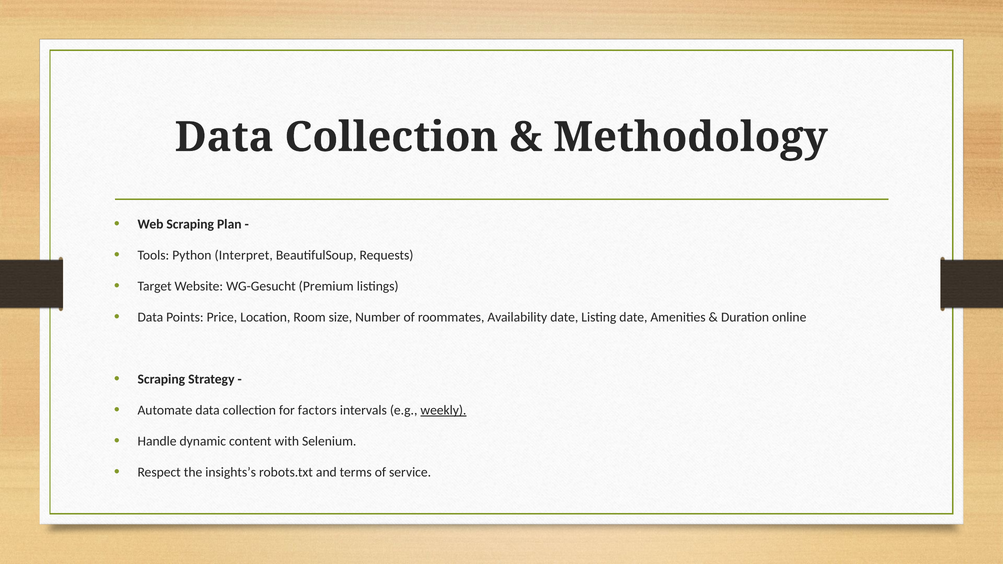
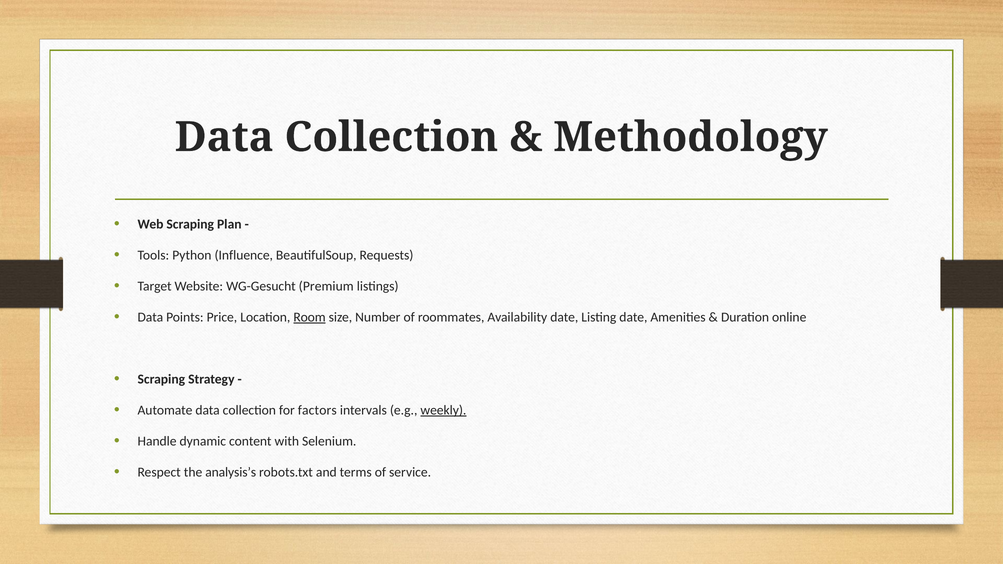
Interpret: Interpret -> Influence (244, 255)
Room underline: none -> present (310, 317)
insights’s: insights’s -> analysis’s (231, 472)
